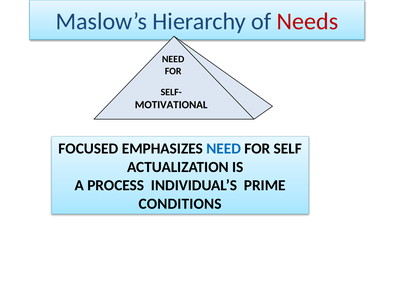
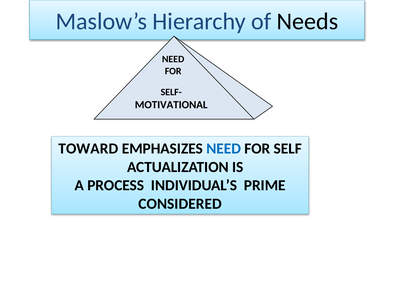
Needs colour: red -> black (307, 21)
FOCUSED: FOCUSED -> TOWARD (88, 148)
CONDITIONS: CONDITIONS -> CONSIDERED (180, 203)
